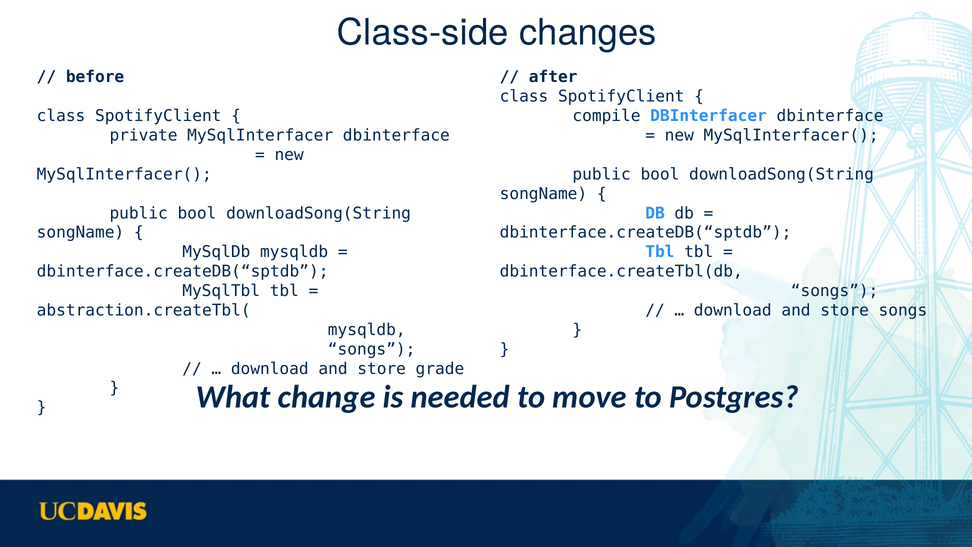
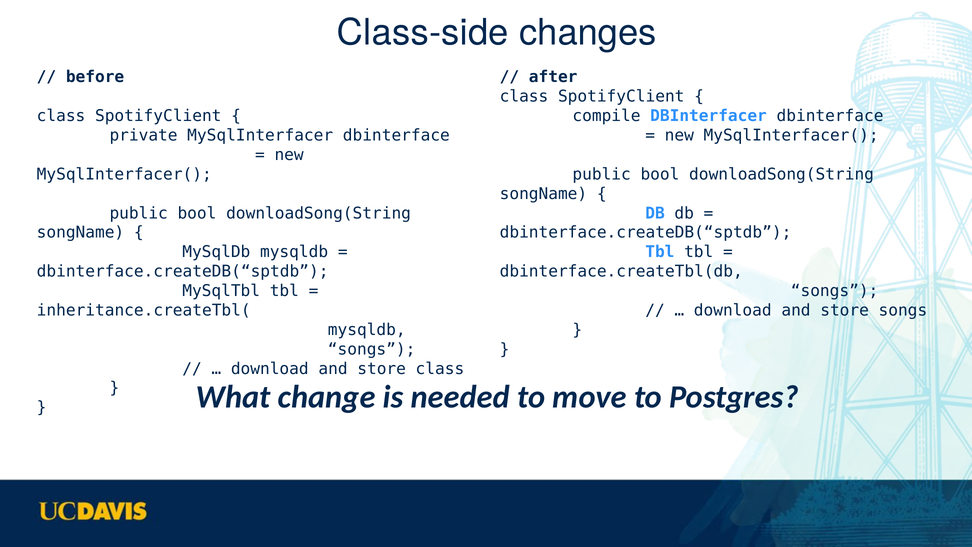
abstraction.createTbl(: abstraction.createTbl( -> inheritance.createTbl( (144, 310)
store grade: grade -> class (440, 369)
